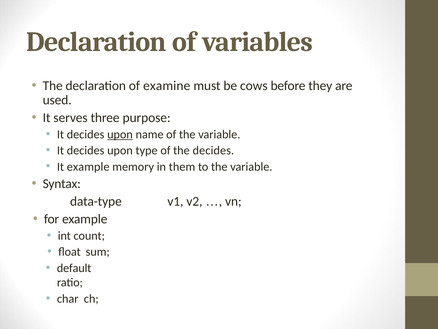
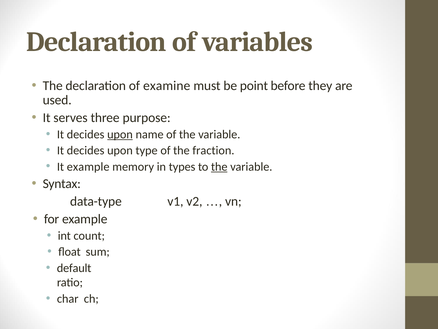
cows: cows -> point (254, 86)
the decides: decides -> fraction (213, 150)
them: them -> types (182, 166)
the underline: none -> present (219, 166)
